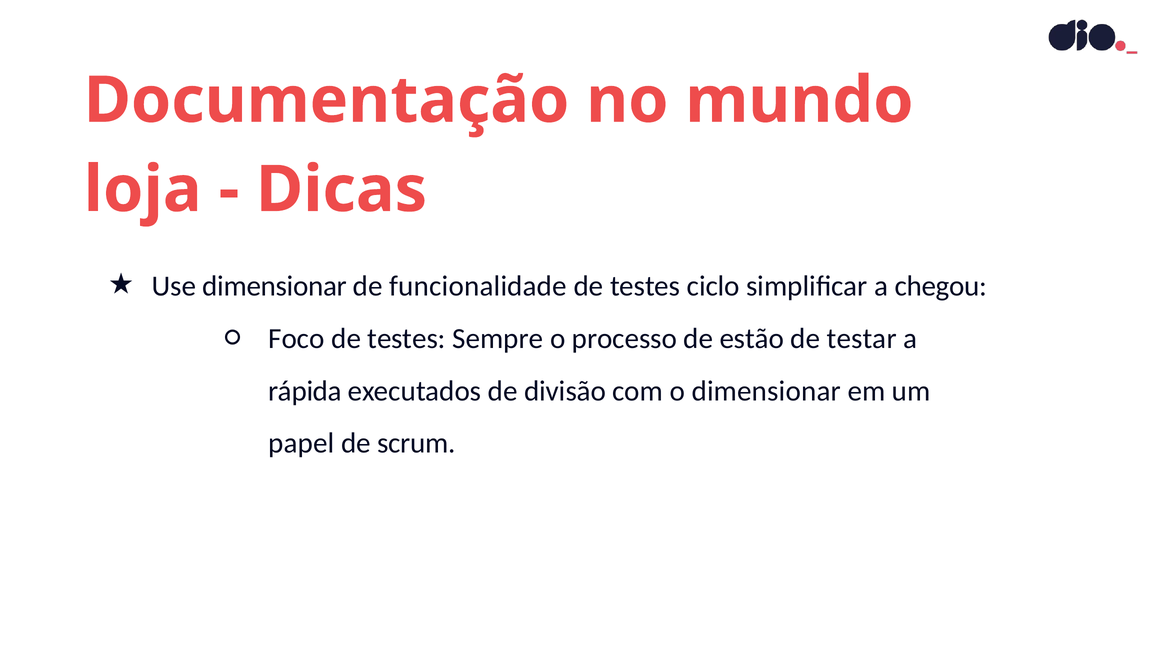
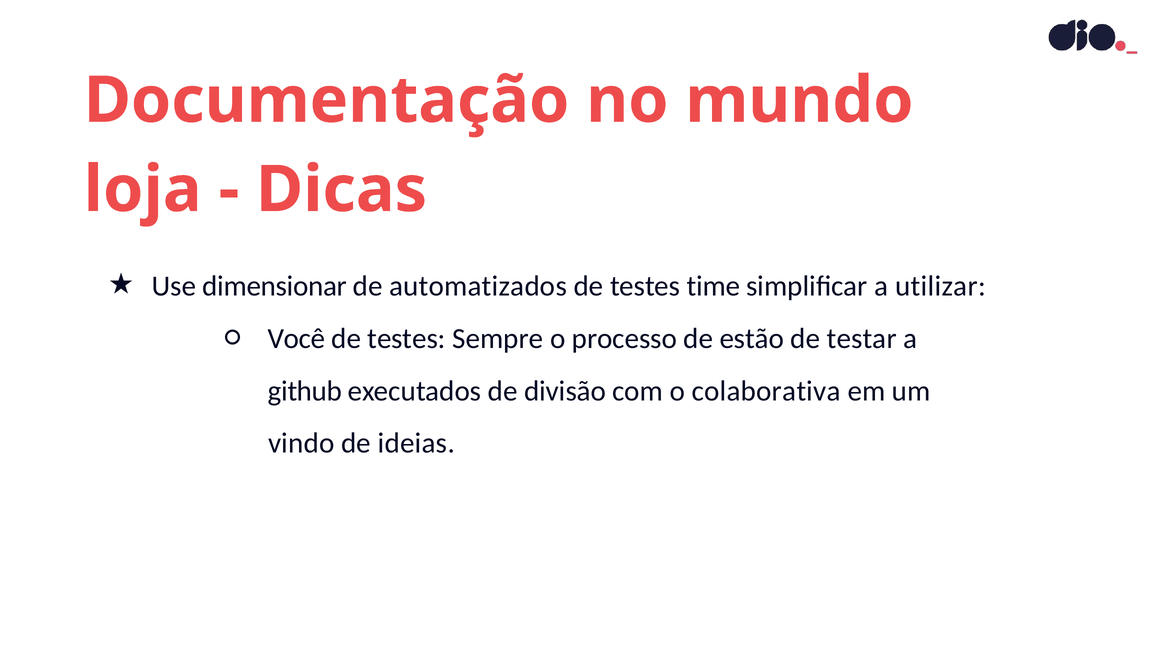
funcionalidade: funcionalidade -> automatizados (478, 286)
ciclo: ciclo -> time (713, 286)
chegou: chegou -> utilizar (941, 286)
Foco: Foco -> Você (297, 339)
rápida: rápida -> github (305, 391)
o dimensionar: dimensionar -> colaborativa (766, 391)
papel: papel -> vindo (301, 444)
scrum: scrum -> ideias (416, 444)
